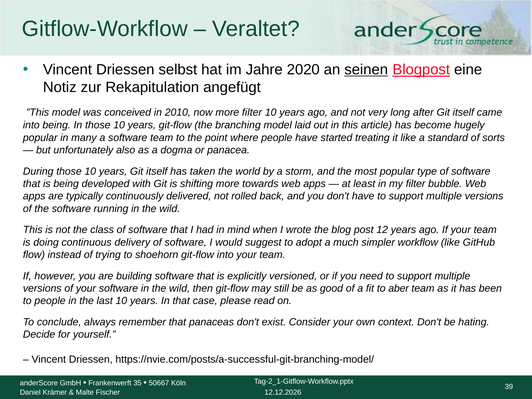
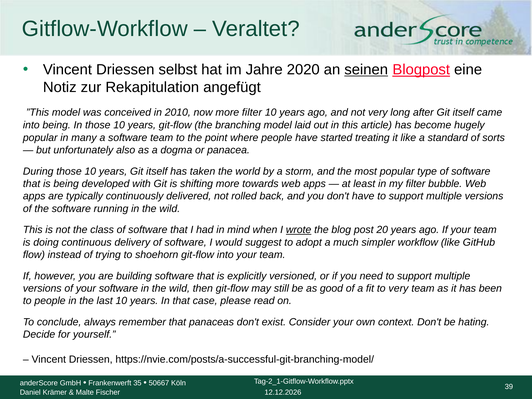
wrote underline: none -> present (299, 230)
12: 12 -> 20 (382, 230)
to aber: aber -> very (398, 288)
